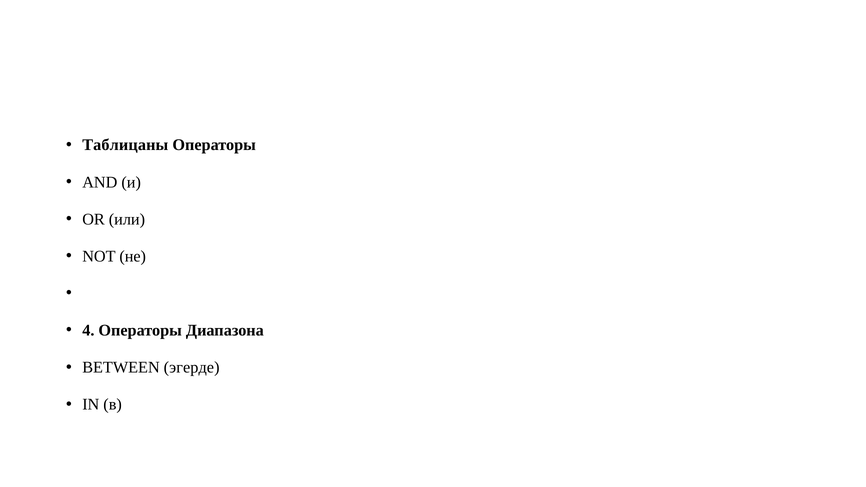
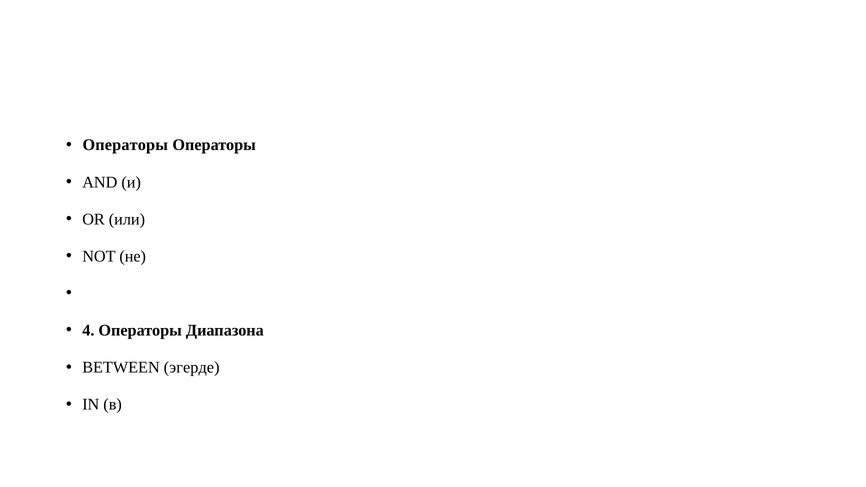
Таблицаны: Таблицаны -> Операторы (125, 145)
